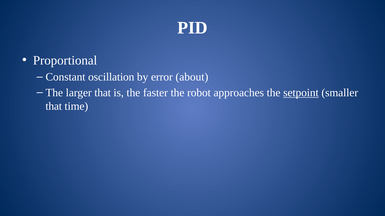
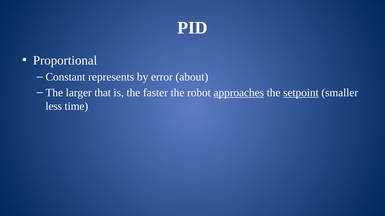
oscillation: oscillation -> represents (111, 77)
approaches underline: none -> present (239, 93)
that: that -> less (54, 106)
